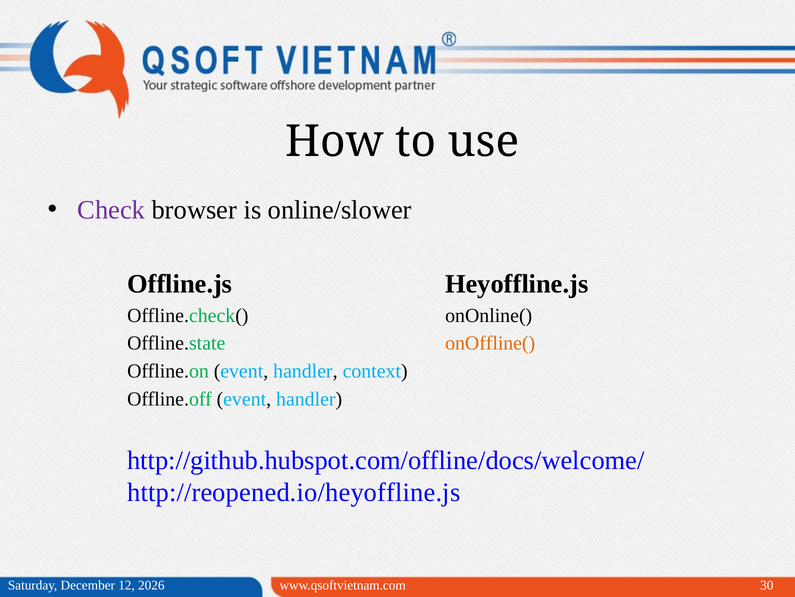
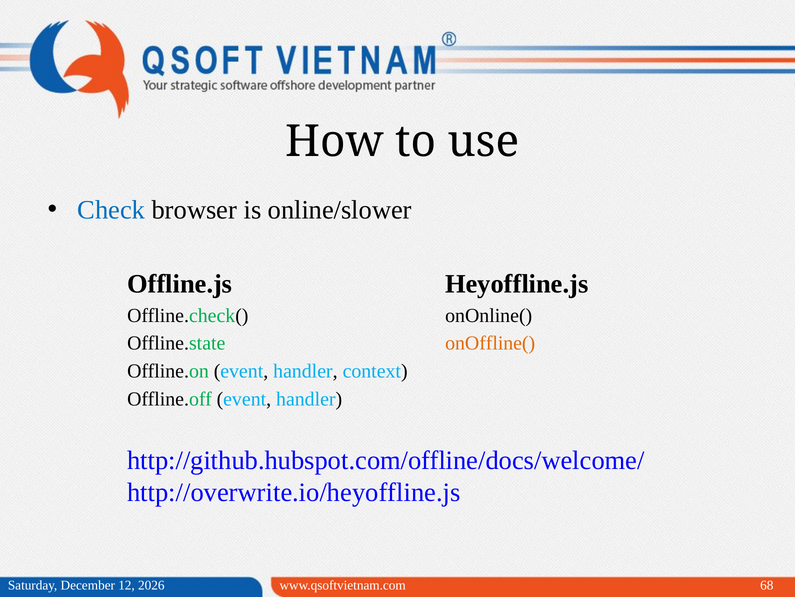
Check colour: purple -> blue (111, 210)
http://reopened.io/heyoffline.js: http://reopened.io/heyoffline.js -> http://overwrite.io/heyoffline.js (294, 492)
30: 30 -> 68 (767, 585)
